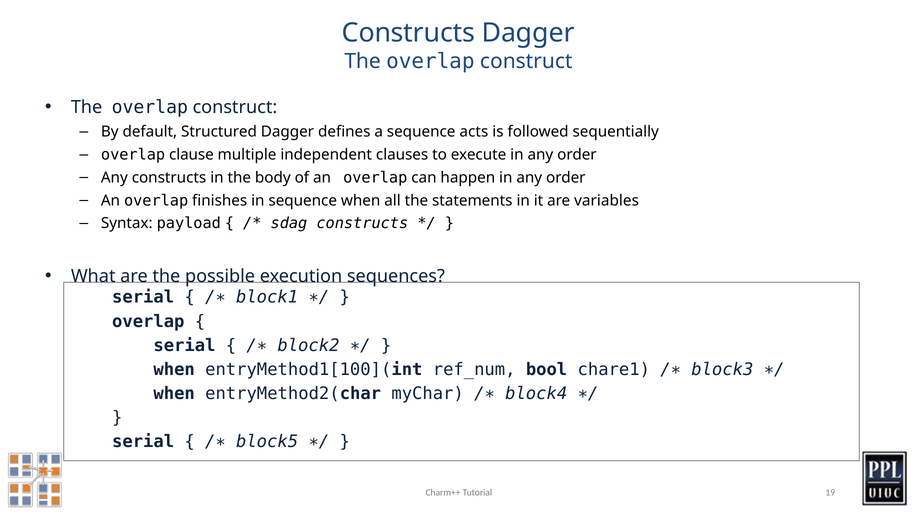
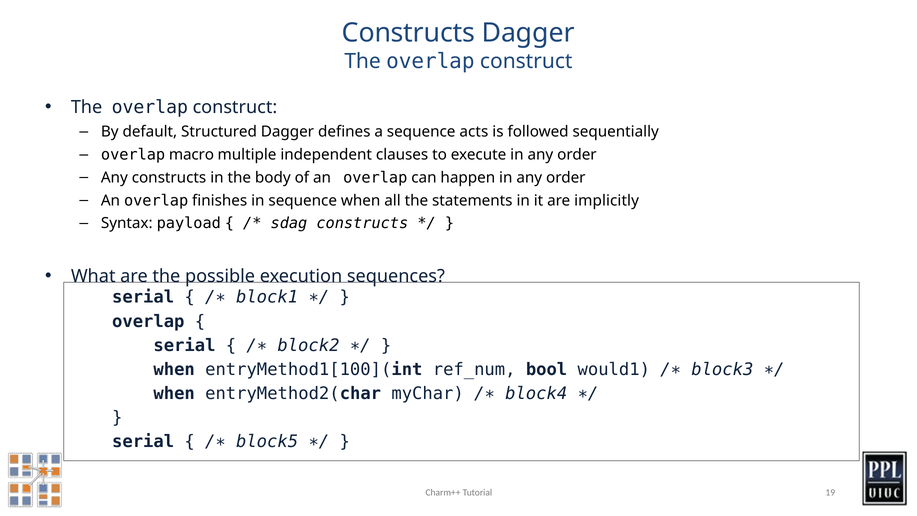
clause: clause -> macro (191, 155)
variables: variables -> implicitly (607, 200)
chare1: chare1 -> would1 (614, 369)
